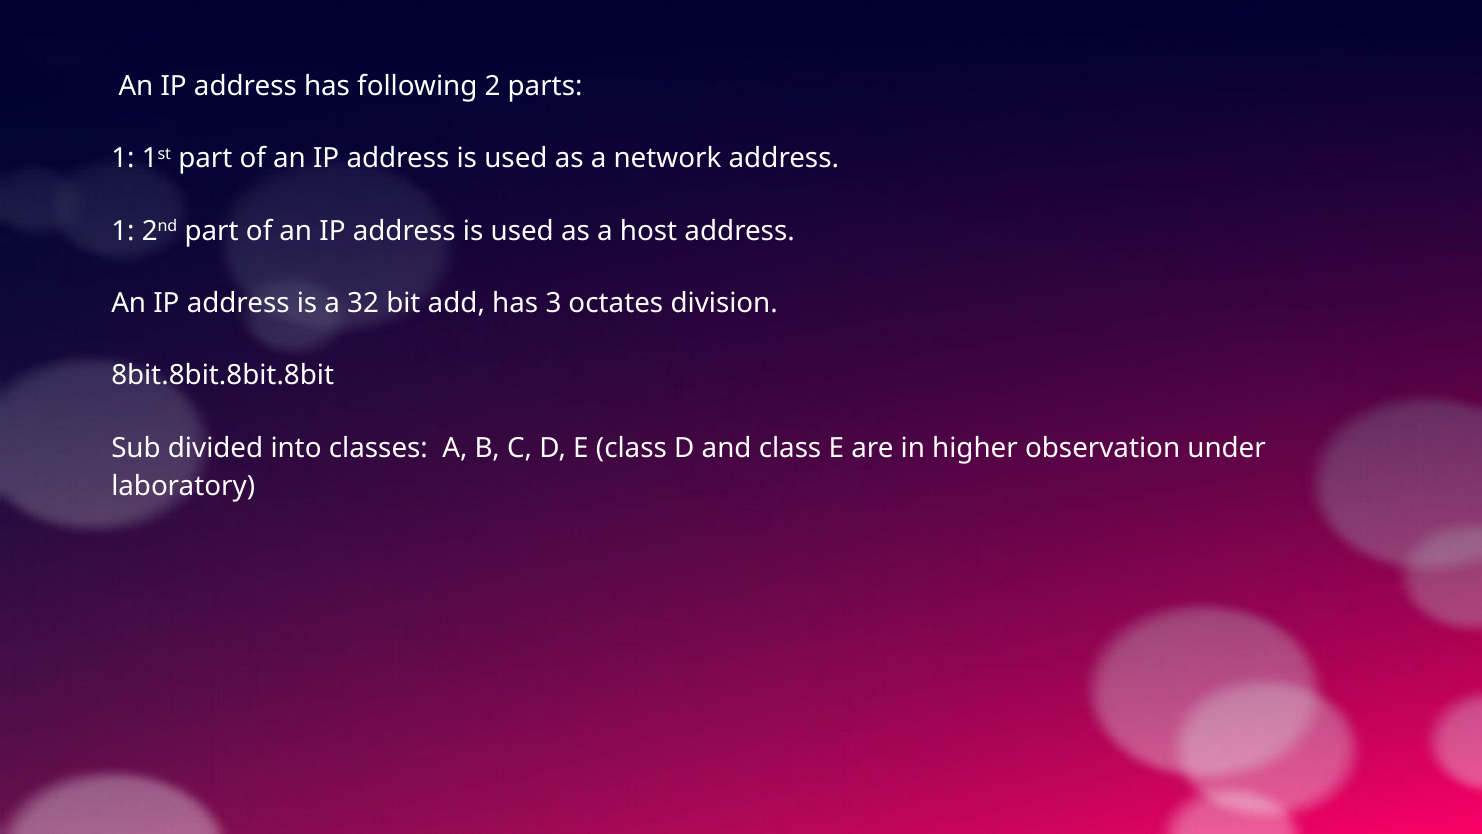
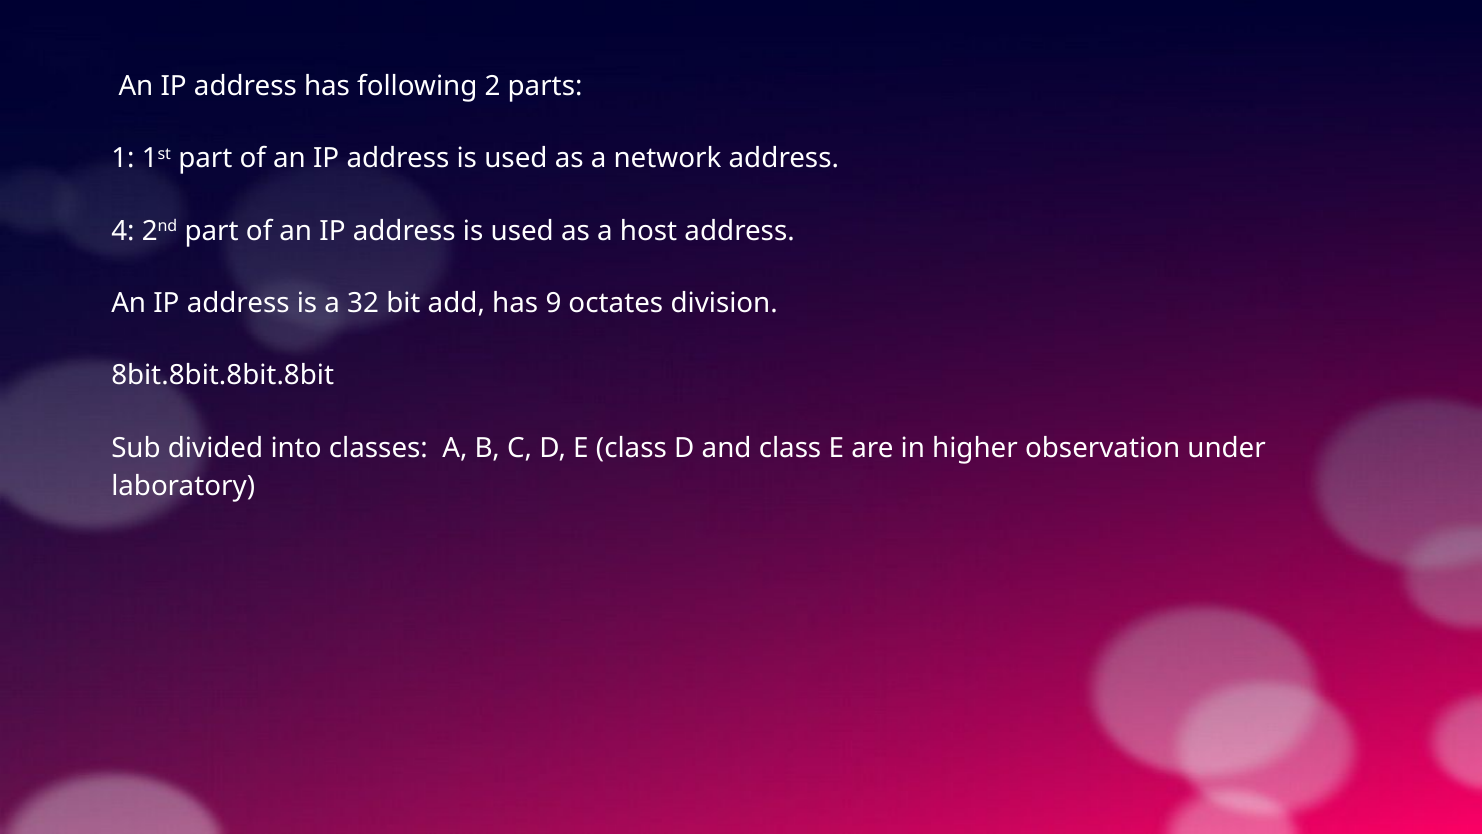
1: 1 -> 4 (123, 231)
3: 3 -> 9 (553, 303)
